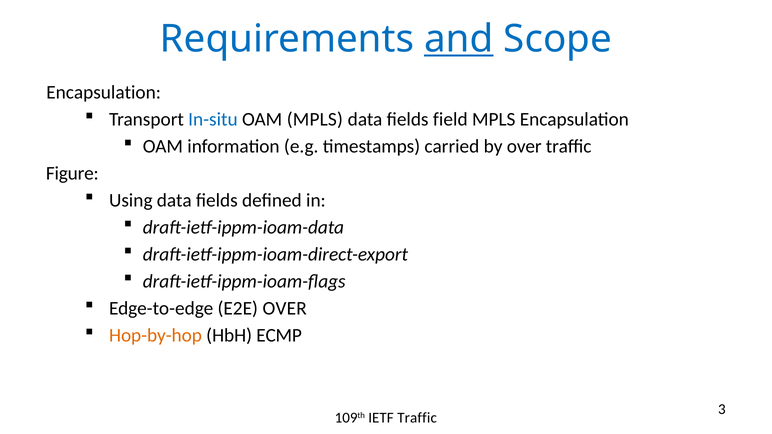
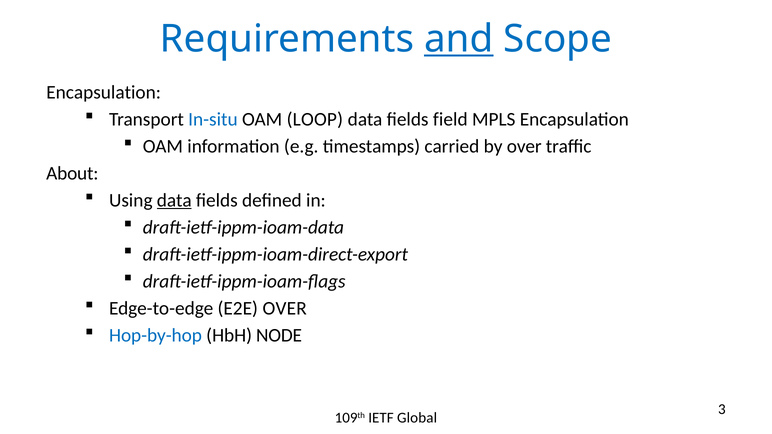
OAM MPLS: MPLS -> LOOP (315, 119)
Figure: Figure -> About (72, 173)
data underline: none -> present (174, 200)
Hop-by-hop colour: orange -> blue (155, 336)
ECMP: ECMP -> NODE (279, 336)
IETF Traffic: Traffic -> Global (417, 418)
